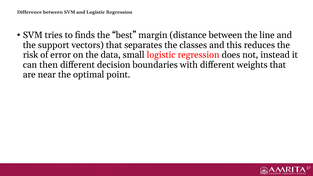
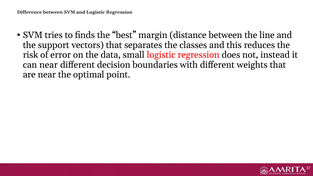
can then: then -> near (49, 65)
